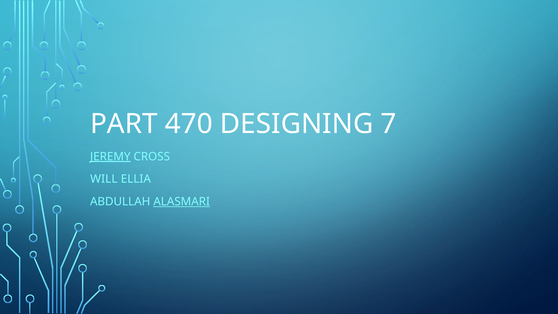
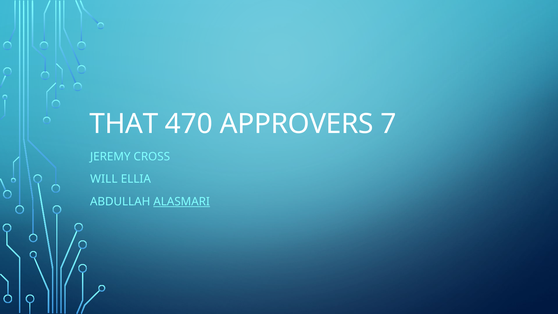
PART: PART -> THAT (124, 124)
DESIGNING: DESIGNING -> APPROVERS (297, 124)
JEREMY underline: present -> none (110, 156)
